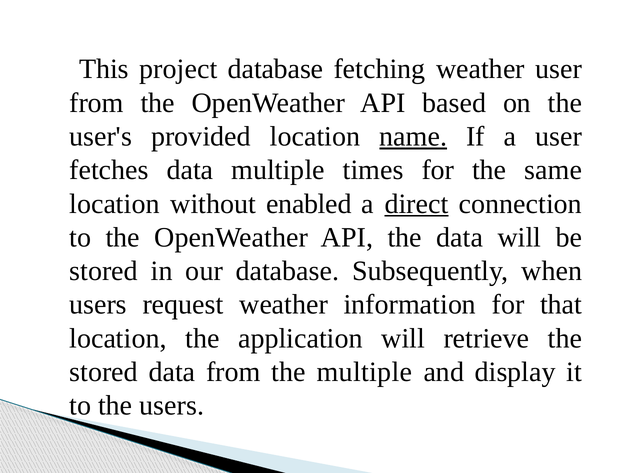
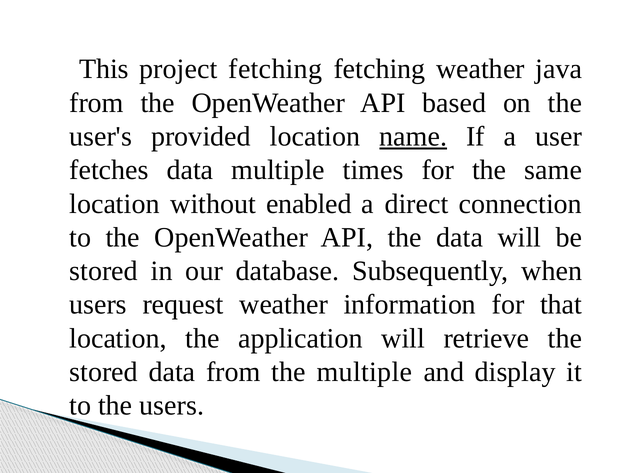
project database: database -> fetching (275, 69)
weather user: user -> java (559, 69)
direct underline: present -> none (416, 204)
